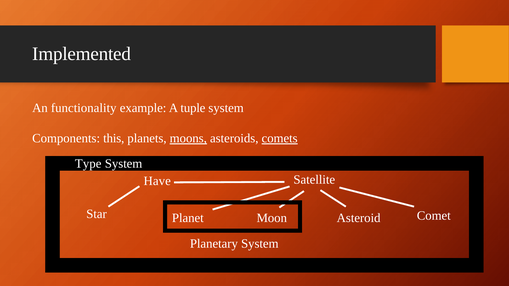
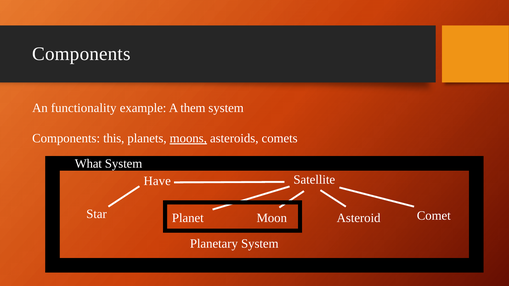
Implemented: Implemented -> Components (81, 54)
tuple: tuple -> them (193, 108)
comets underline: present -> none (280, 139)
Type: Type -> What (88, 164)
